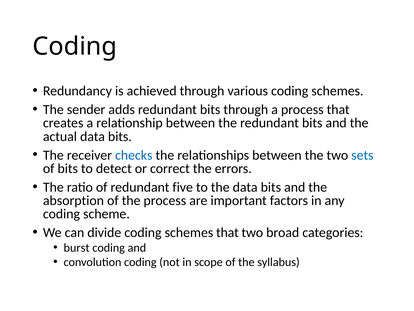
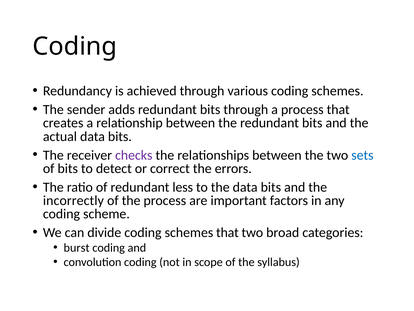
checks colour: blue -> purple (134, 155)
five: five -> less (183, 187)
absorption: absorption -> incorrectly (73, 200)
